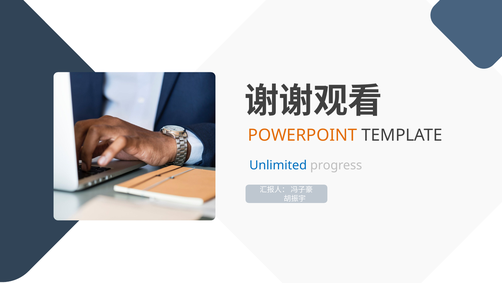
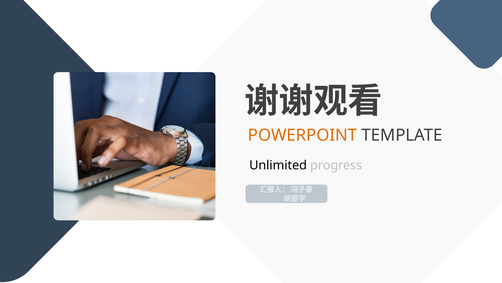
Unlimited colour: blue -> black (278, 165)
